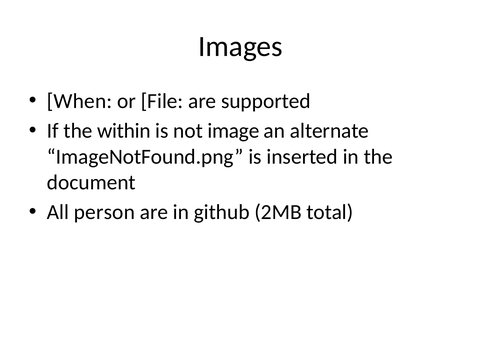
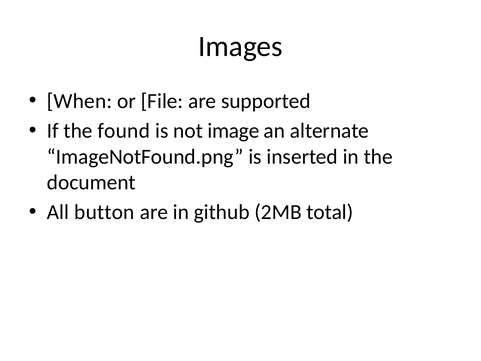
within: within -> found (124, 131)
person: person -> button (104, 212)
